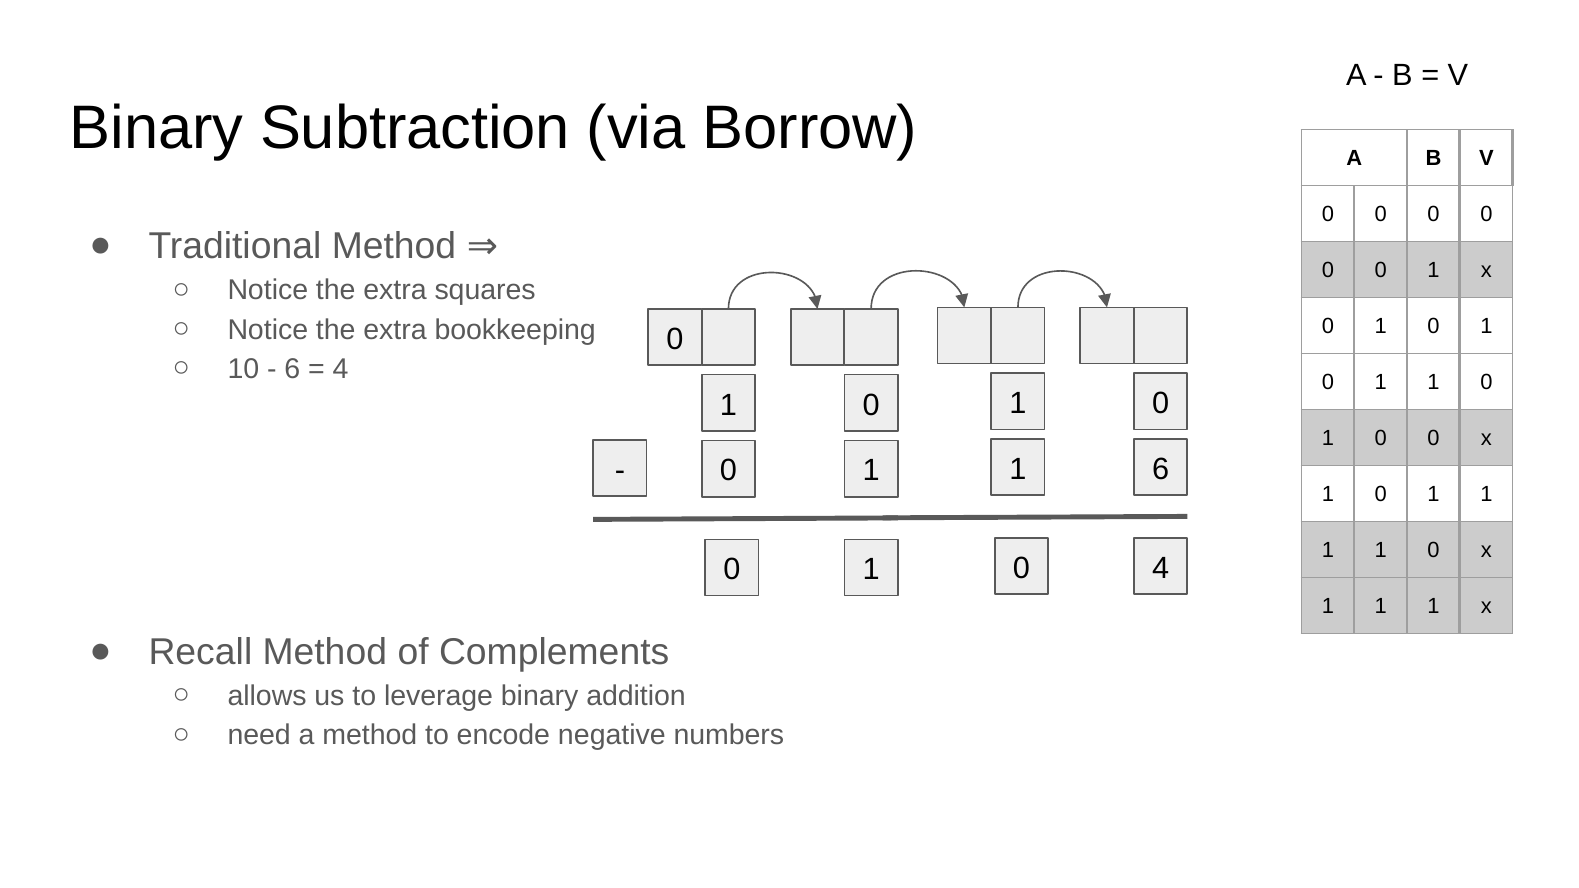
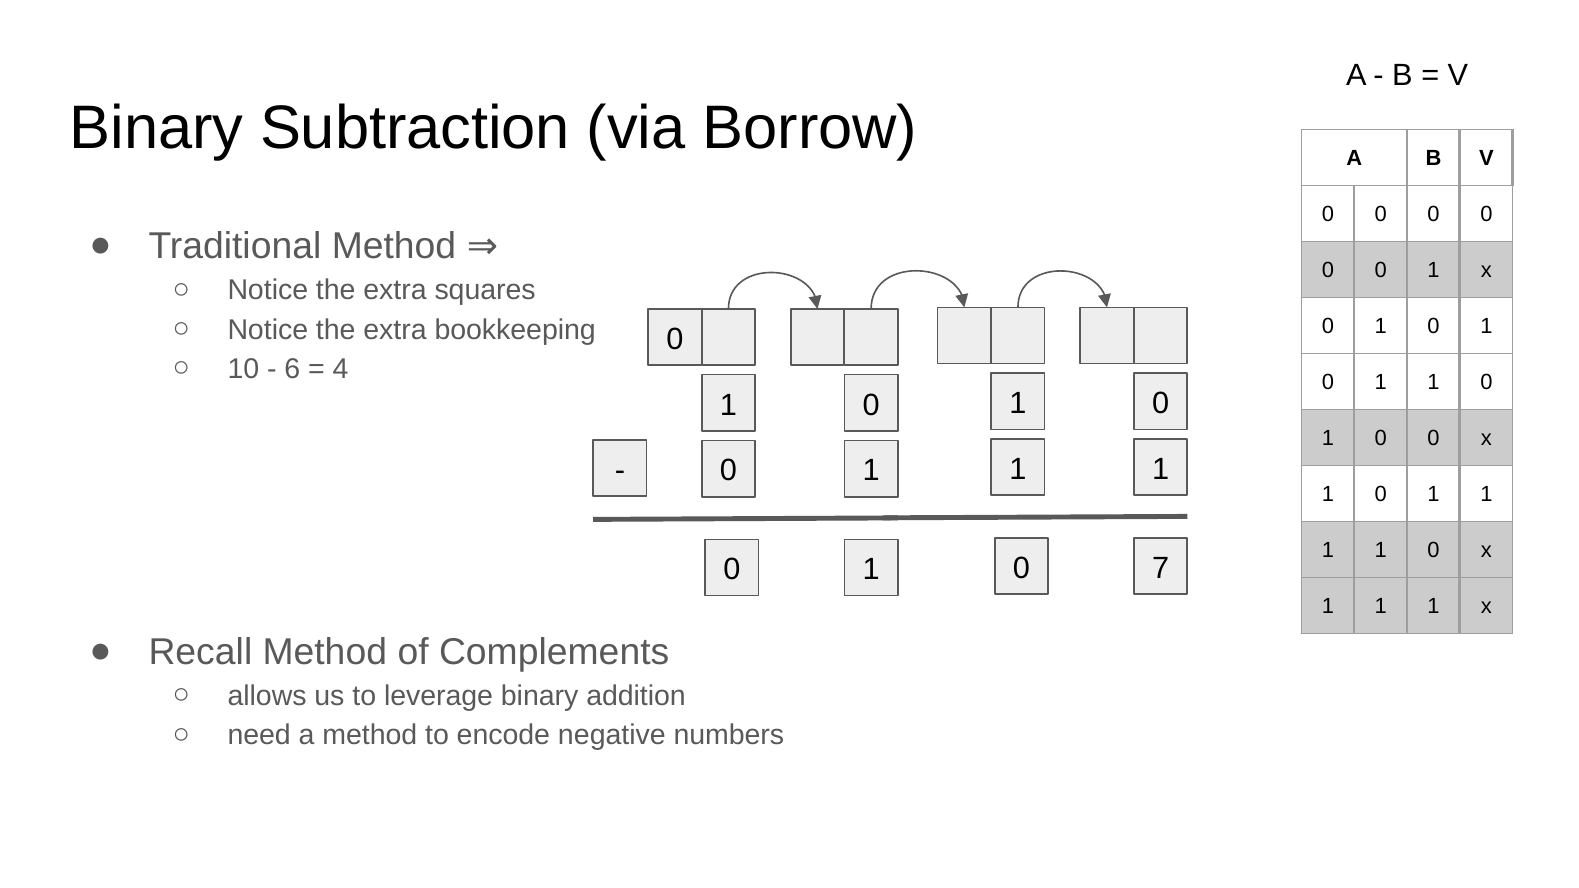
6: 6 -> 1 (1161, 469)
0 4: 4 -> 7 (1161, 568)
